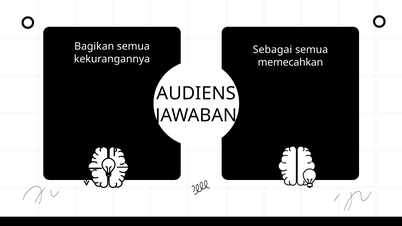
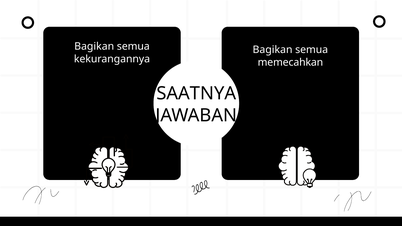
Sebagai: Sebagai -> Bagikan (273, 50)
AUDIENS: AUDIENS -> SAATNYA (196, 94)
